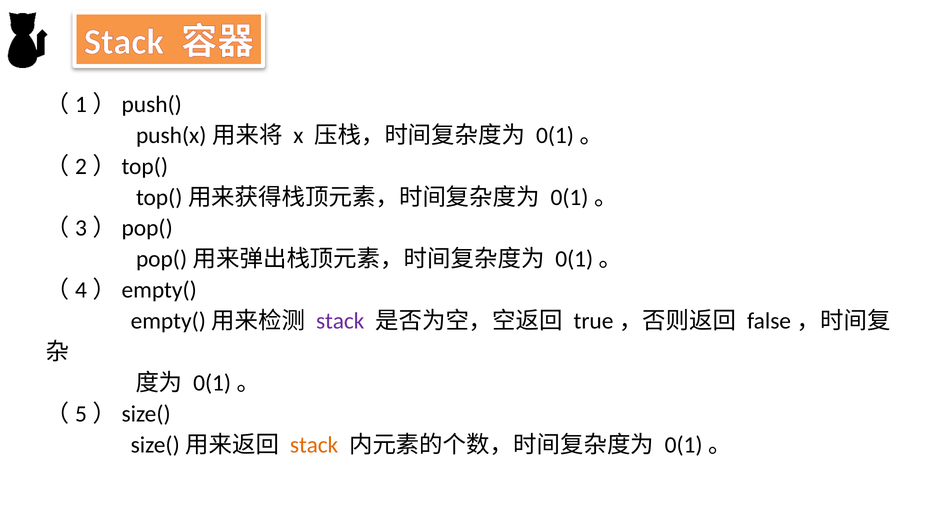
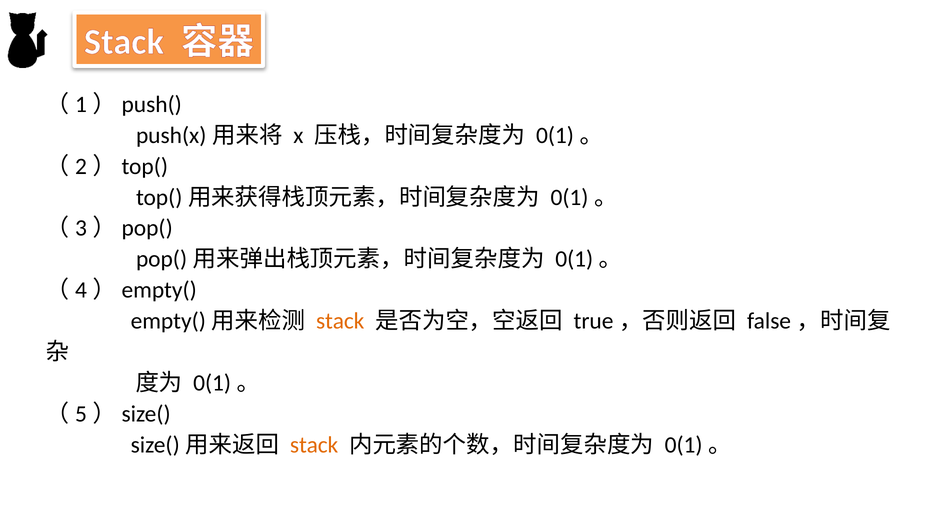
stack colour: purple -> orange (340, 321)
